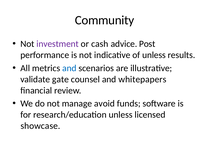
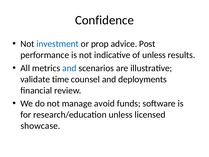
Community: Community -> Confidence (104, 20)
investment colour: purple -> blue (58, 44)
cash: cash -> prop (100, 44)
gate: gate -> time (61, 79)
whitepapers: whitepapers -> deployments (143, 79)
